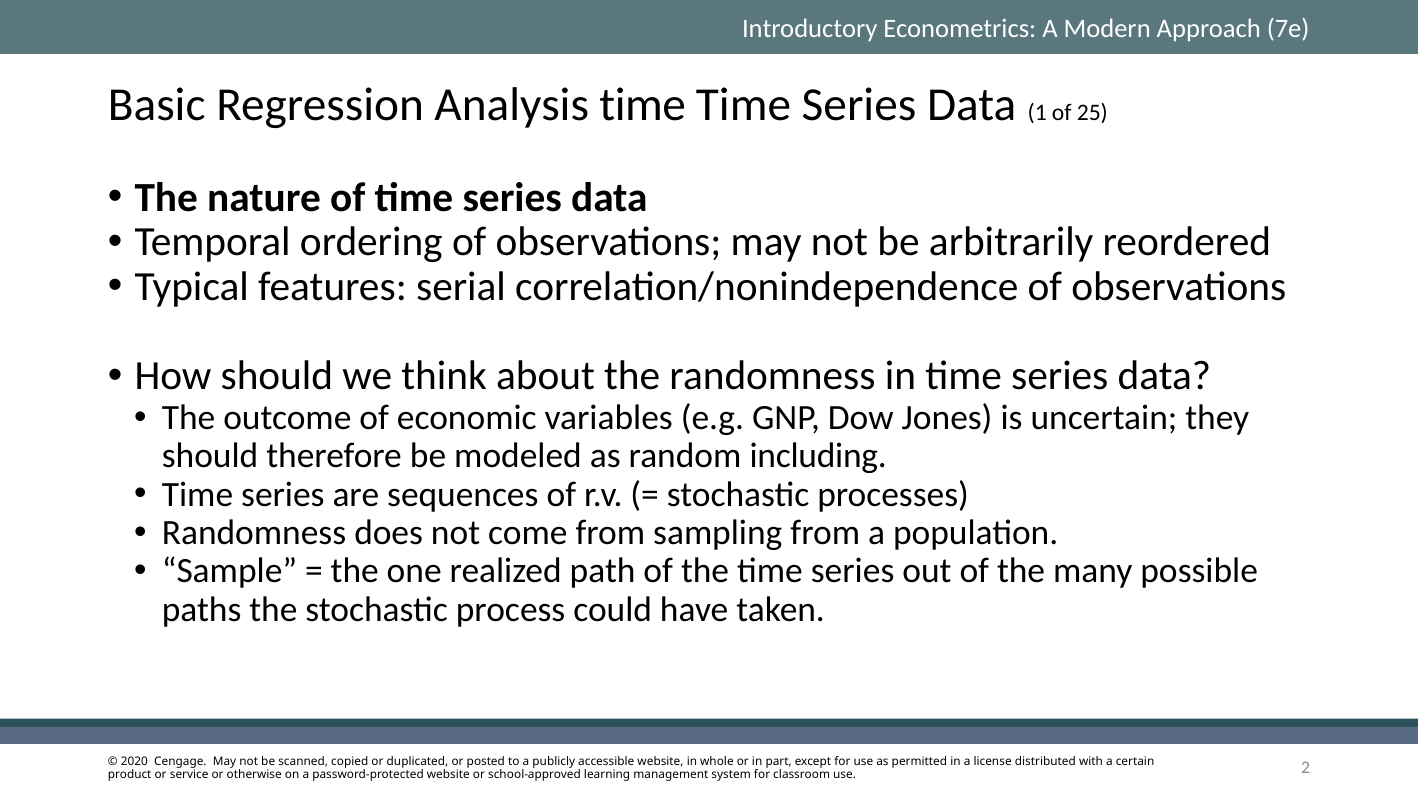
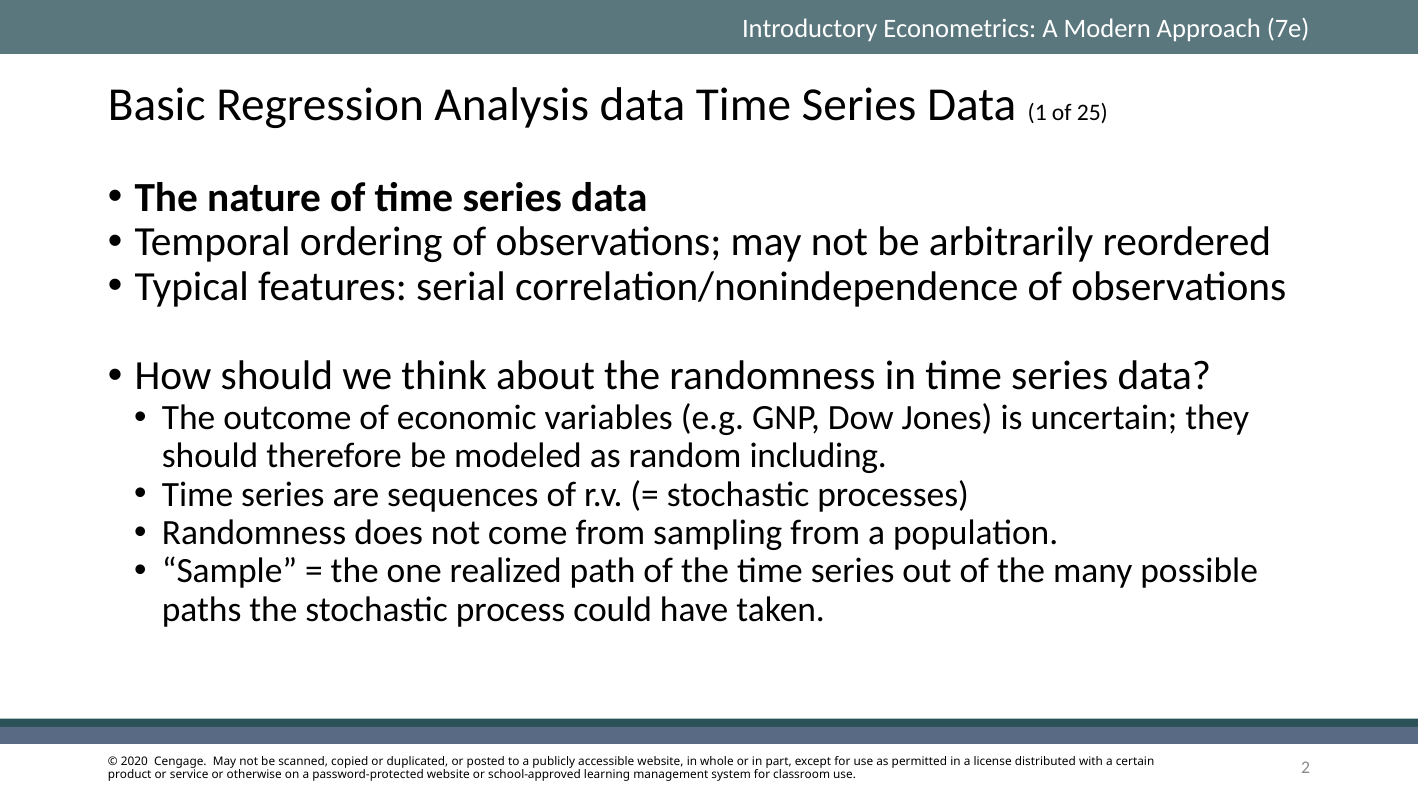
Analysis time: time -> data (643, 105)
